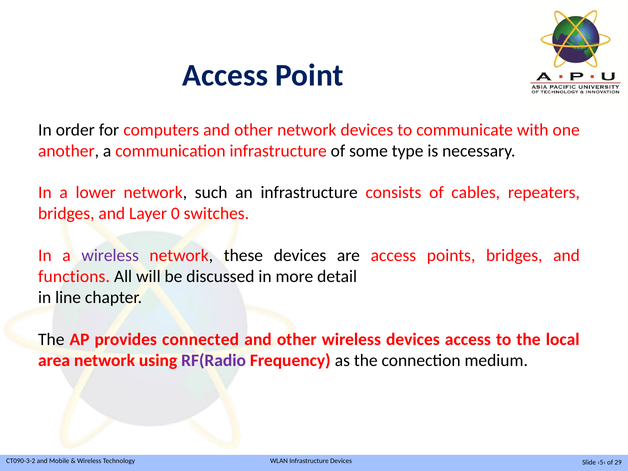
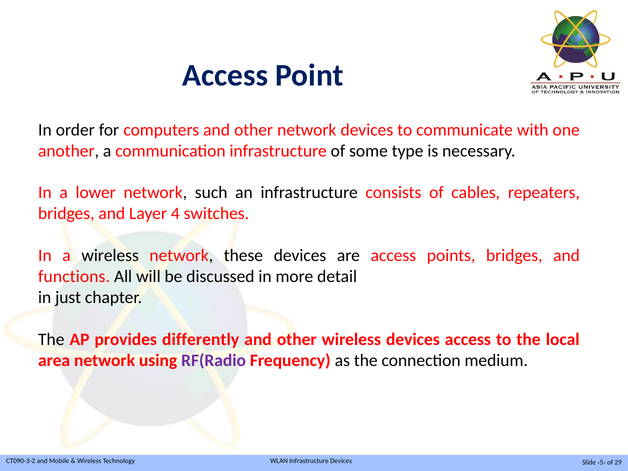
0: 0 -> 4 (175, 214)
wireless colour: purple -> black (110, 256)
line: line -> just (68, 297)
connected: connected -> differently (201, 339)
